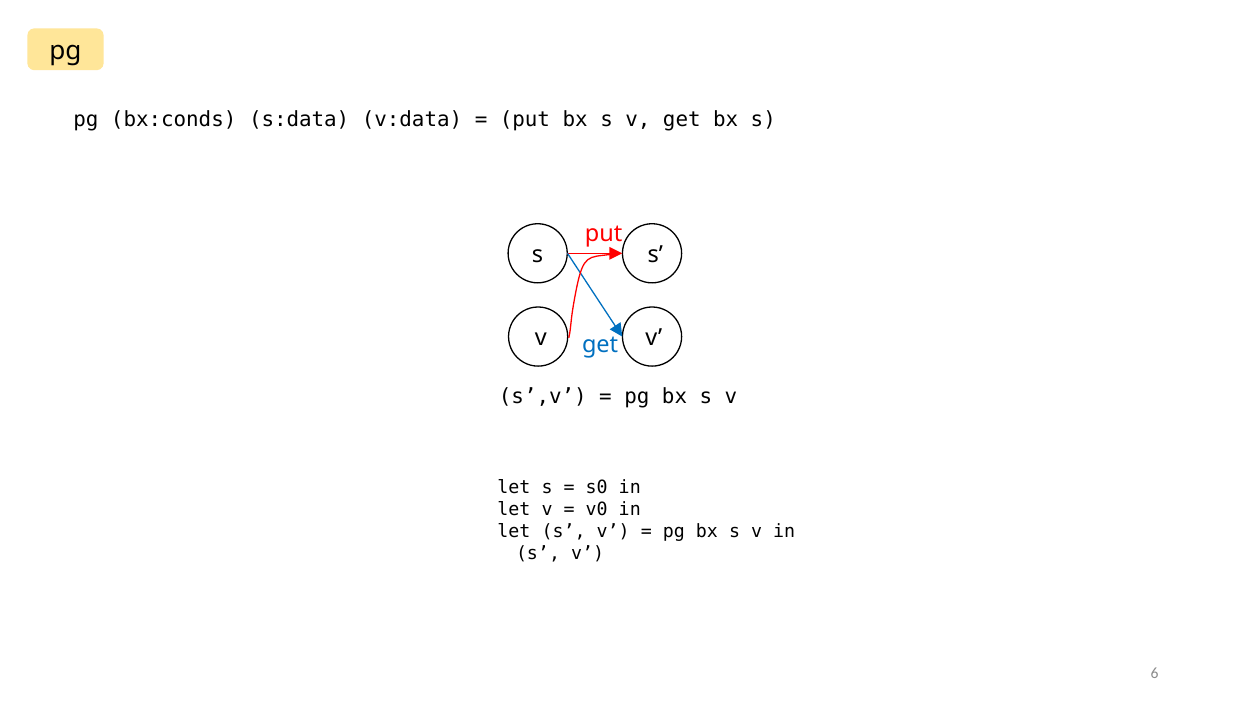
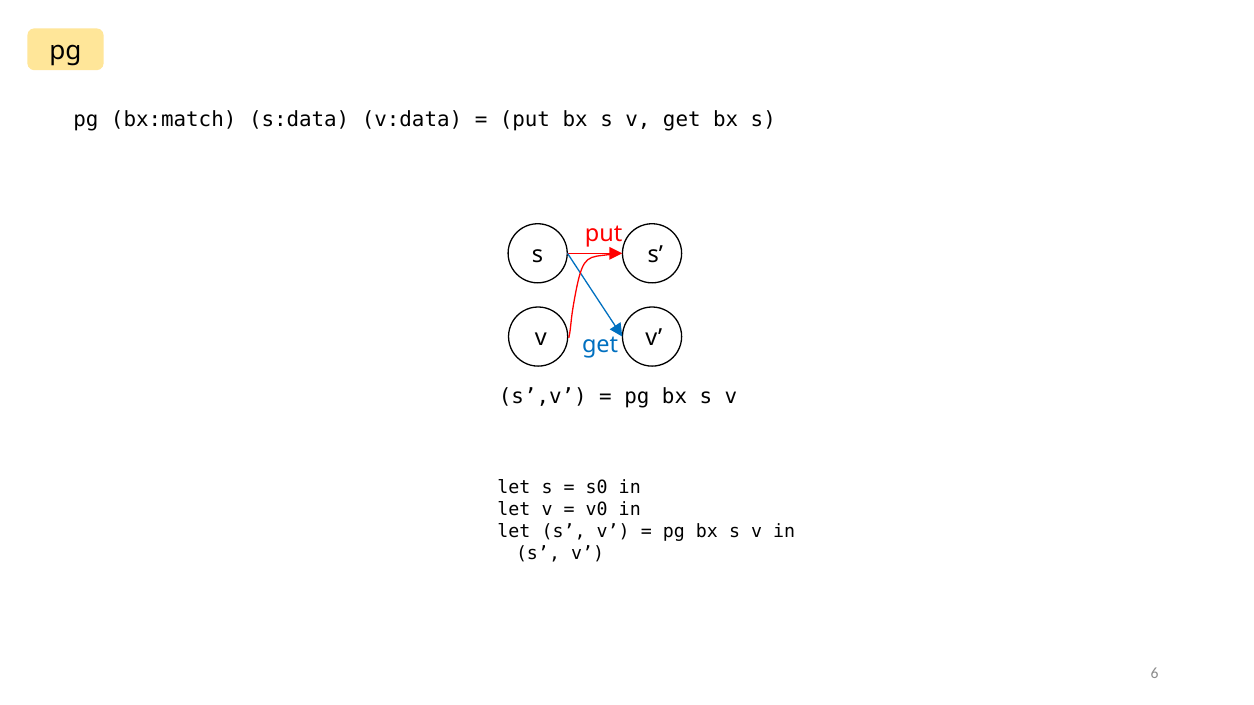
bx:conds: bx:conds -> bx:match (174, 119)
